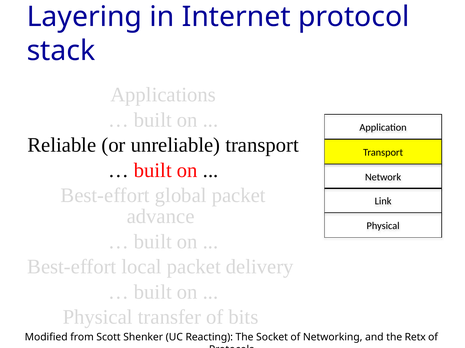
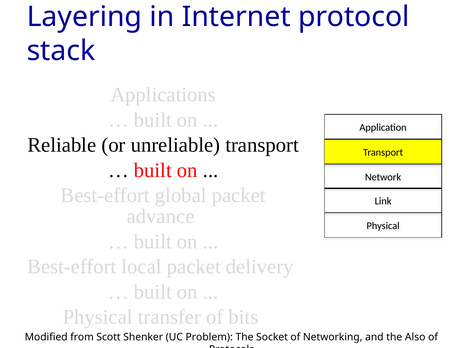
Reacting: Reacting -> Problem (209, 338)
Retx: Retx -> Also (415, 338)
